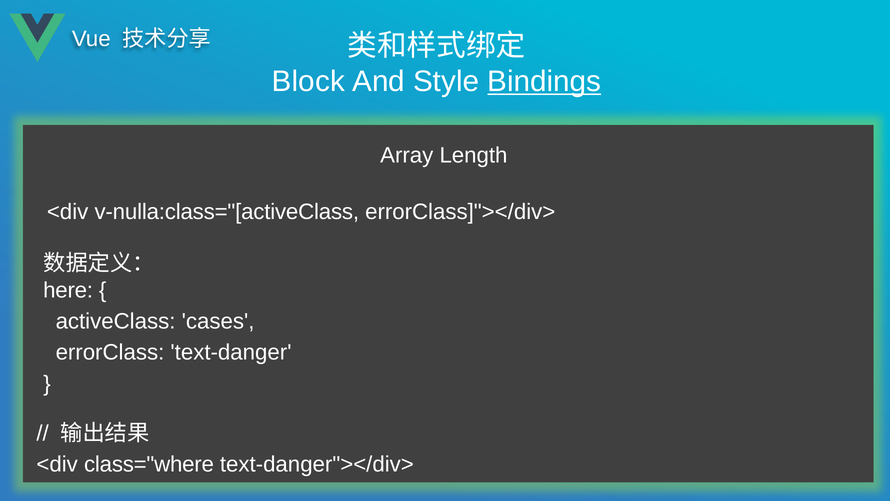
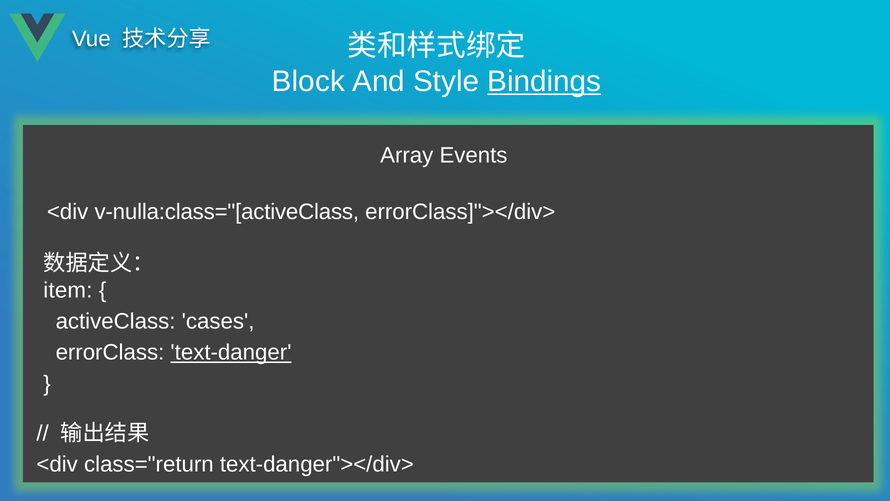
Length: Length -> Events (473, 155)
here: here -> item (68, 290)
text-danger underline: none -> present (231, 352)
class="where: class="where -> class="return (149, 464)
